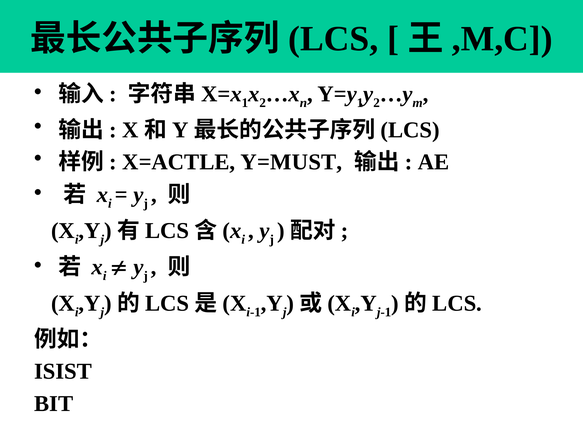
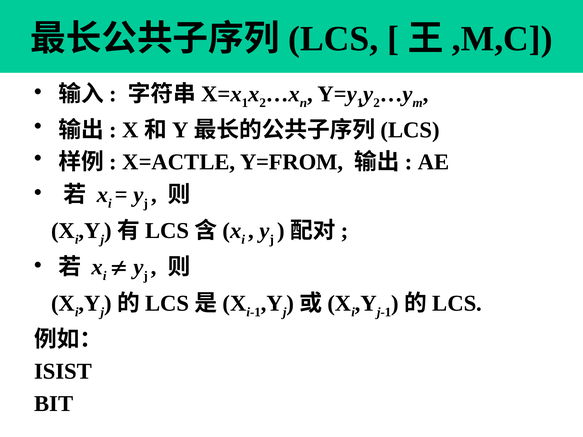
Y=MUST: Y=MUST -> Y=FROM (292, 162)
